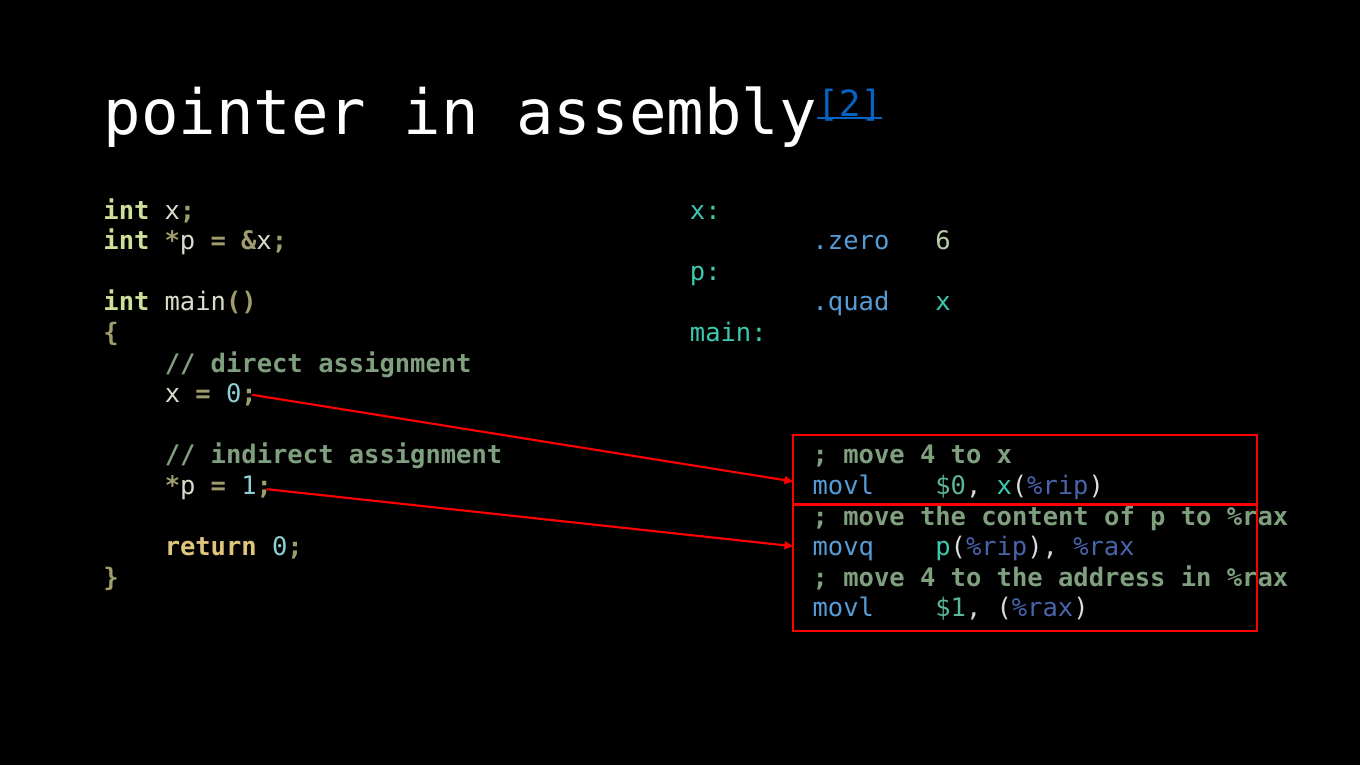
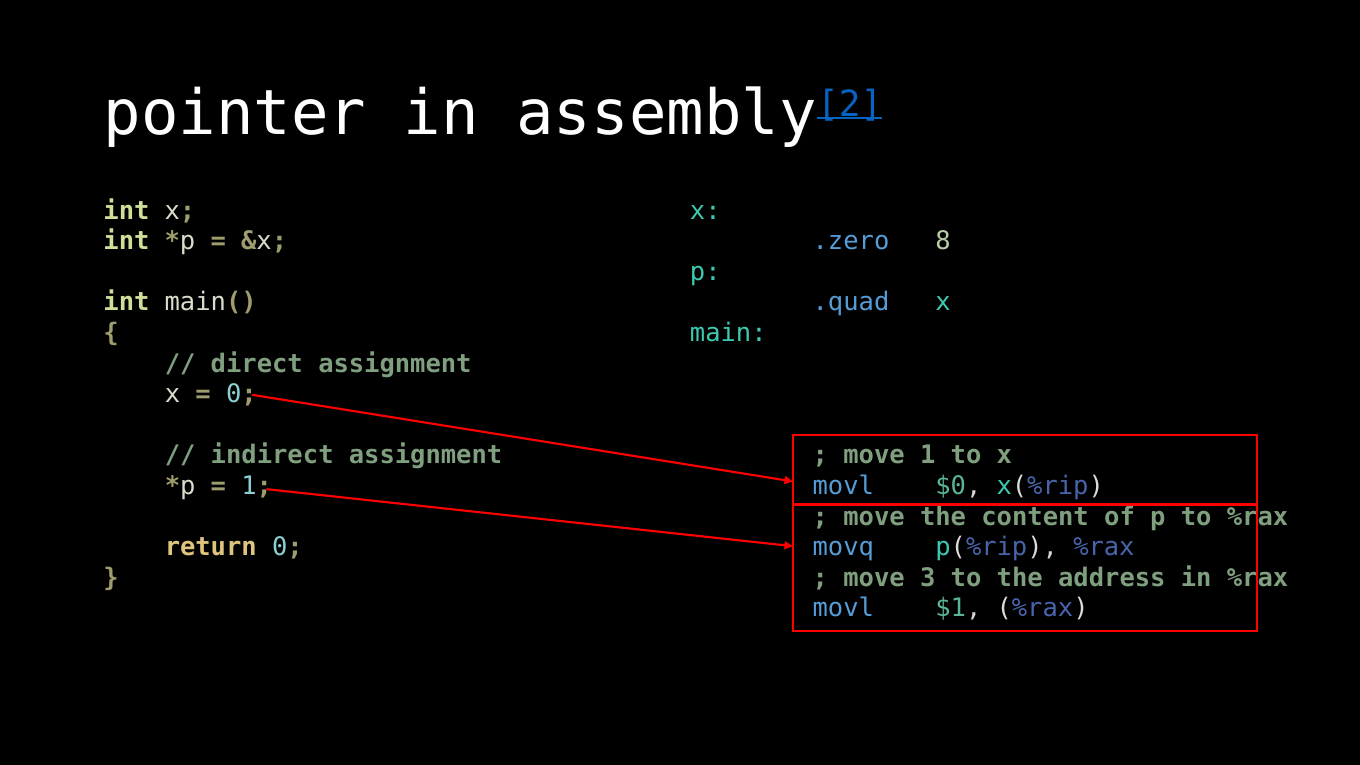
6: 6 -> 8 (943, 241)
4: 4 -> 1 (928, 455)
4: 4 -> 3 (928, 578)
